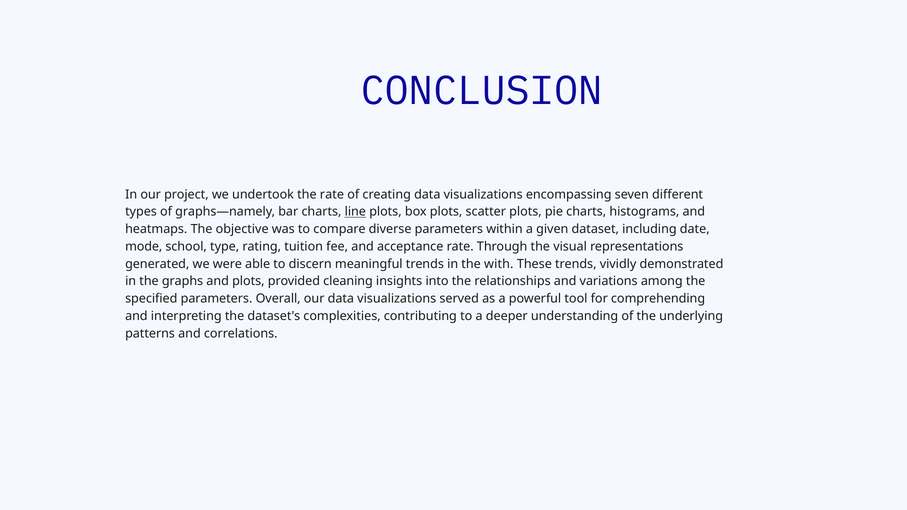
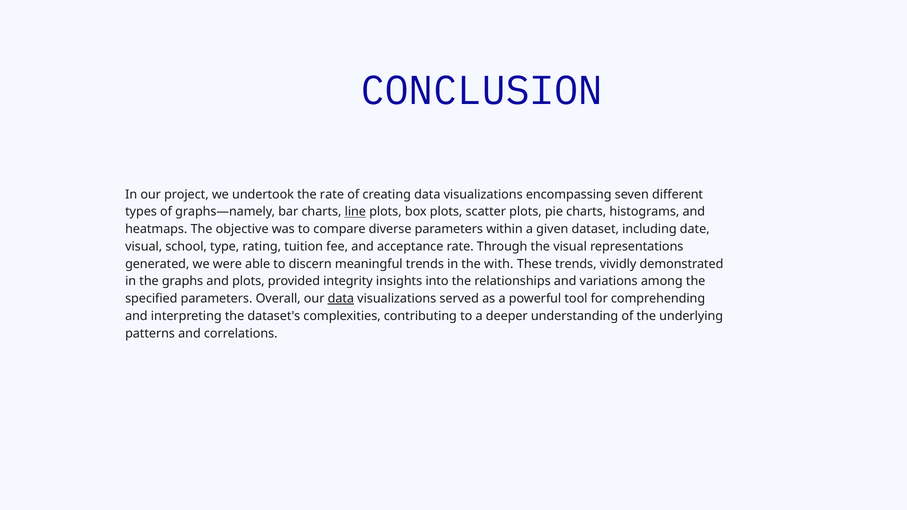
mode: mode -> visual (144, 247)
cleaning: cleaning -> integrity (348, 281)
data underline: none -> present (341, 299)
